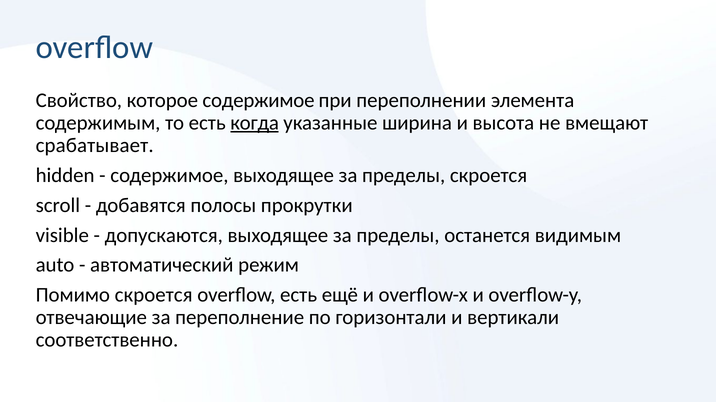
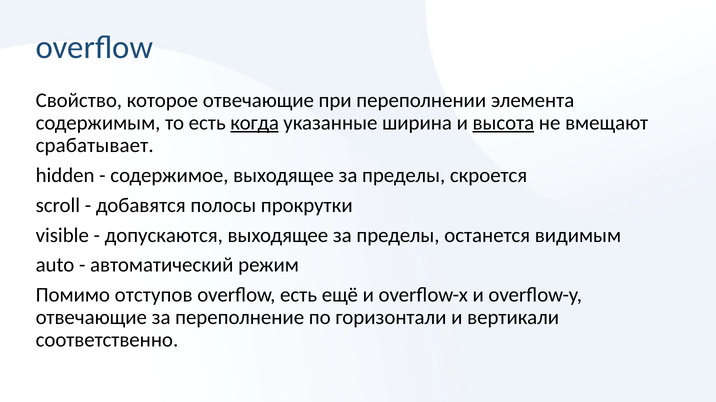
которое содержимое: содержимое -> отвечающие (258, 101)
высота underline: none -> present (503, 123)
Помимо скроется: скроется -> отступов (154, 296)
